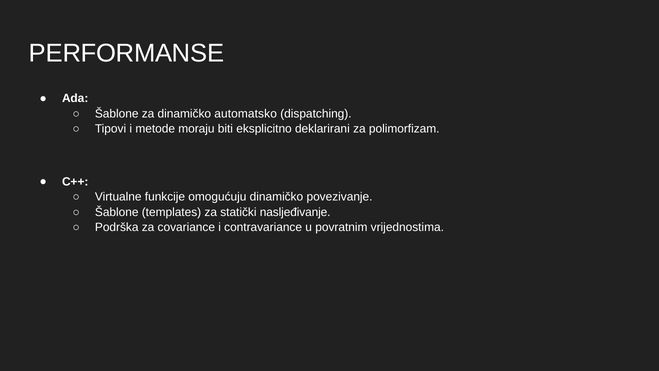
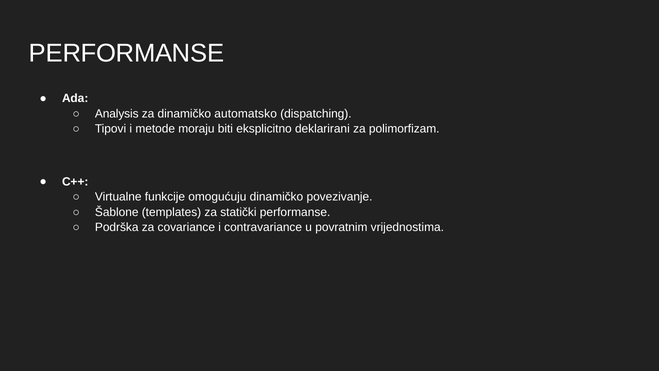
Šablone: Šablone -> Analysis (117, 114)
statički nasljeđivanje: nasljeđivanje -> performanse (295, 212)
